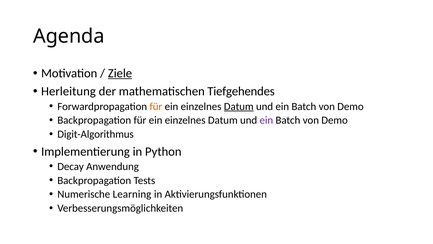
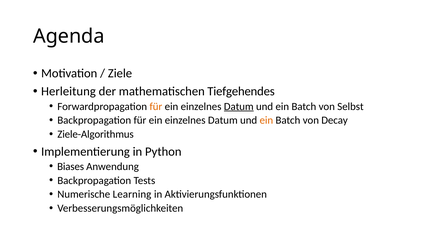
Ziele underline: present -> none (120, 73)
Demo: Demo -> Selbst (350, 106)
ein colour: purple -> orange (266, 120)
Demo: Demo -> Decay (335, 120)
Digit-Algorithmus: Digit-Algorithmus -> Ziele-Algorithmus (96, 134)
Decay: Decay -> Biases (71, 166)
